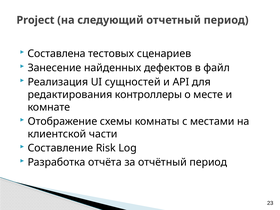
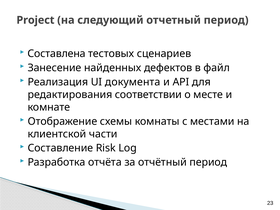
сущностей: сущностей -> документа (133, 82)
контроллеры: контроллеры -> соответствии (148, 95)
